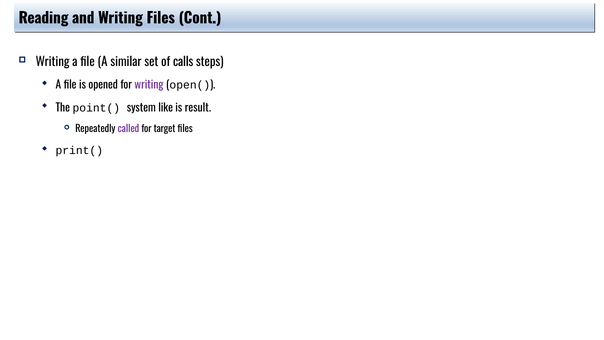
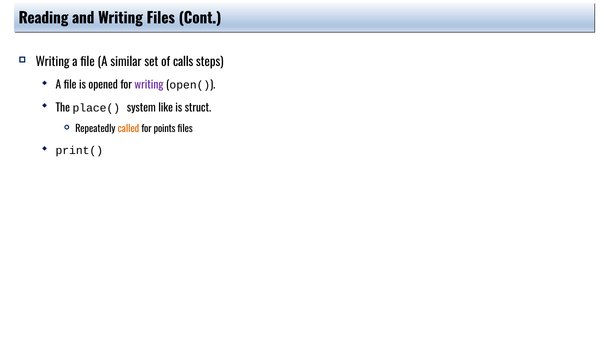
point(: point( -> place( (96, 108)
result: result -> struct (198, 108)
called colour: purple -> orange (128, 129)
target: target -> points (165, 129)
